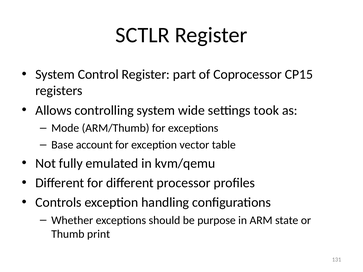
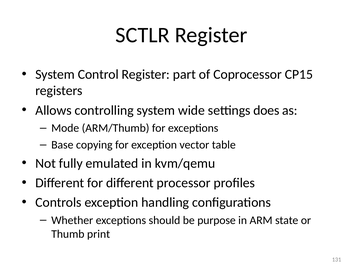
took: took -> does (266, 110)
account: account -> copying (94, 145)
